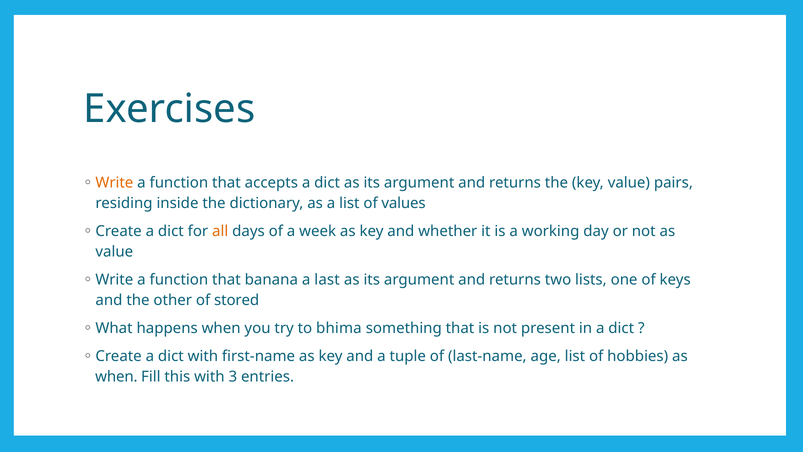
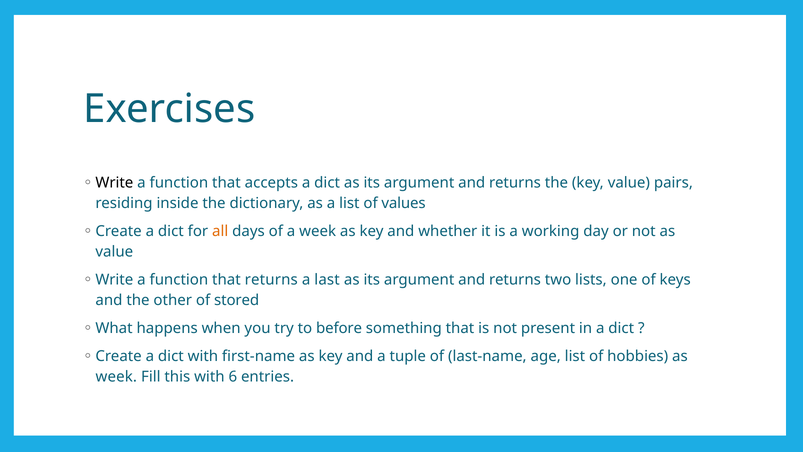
Write colour: orange -> black (114, 183)
that banana: banana -> returns (271, 280)
bhima: bhima -> before (339, 328)
when: when -> week (116, 377)
3: 3 -> 6 (233, 377)
